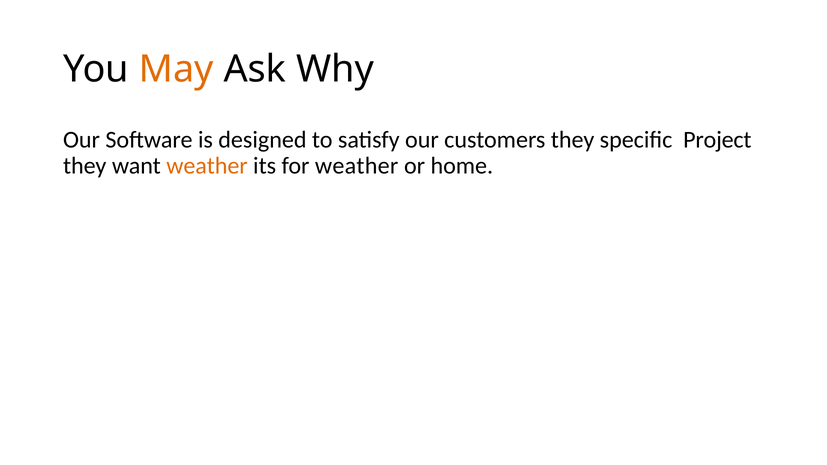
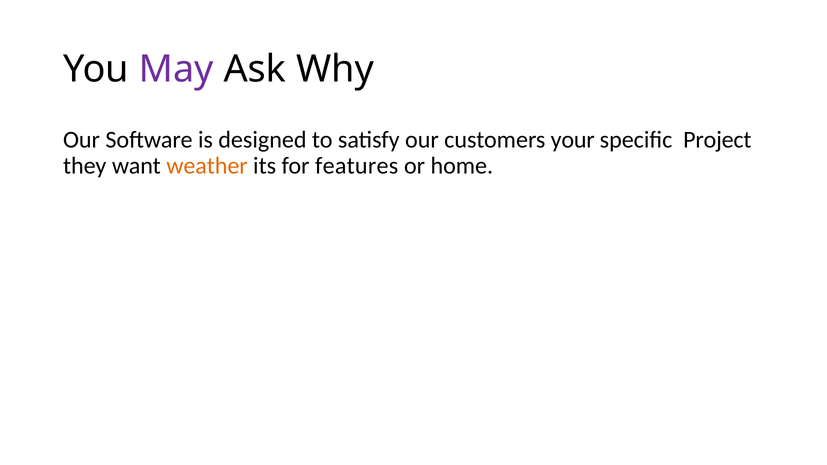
May colour: orange -> purple (176, 69)
customers they: they -> your (573, 140)
for weather: weather -> features (357, 166)
